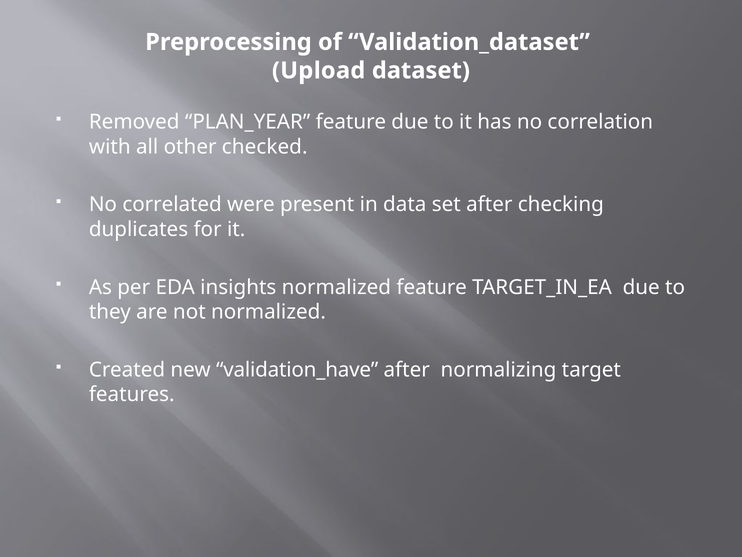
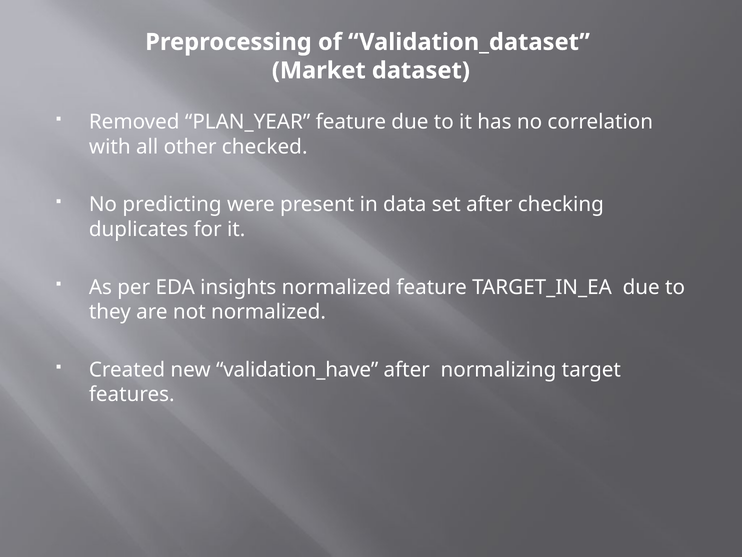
Upload: Upload -> Market (319, 70)
correlated: correlated -> predicting (172, 204)
